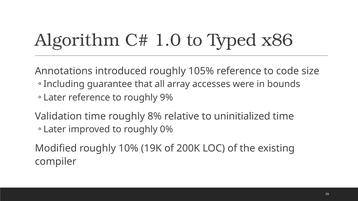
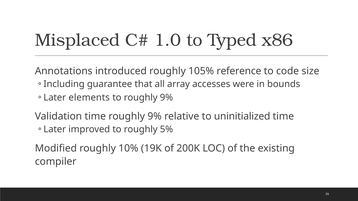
Algorithm: Algorithm -> Misplaced (77, 40)
Later reference: reference -> elements (89, 98)
time roughly 8%: 8% -> 9% (155, 117)
0%: 0% -> 5% (166, 130)
